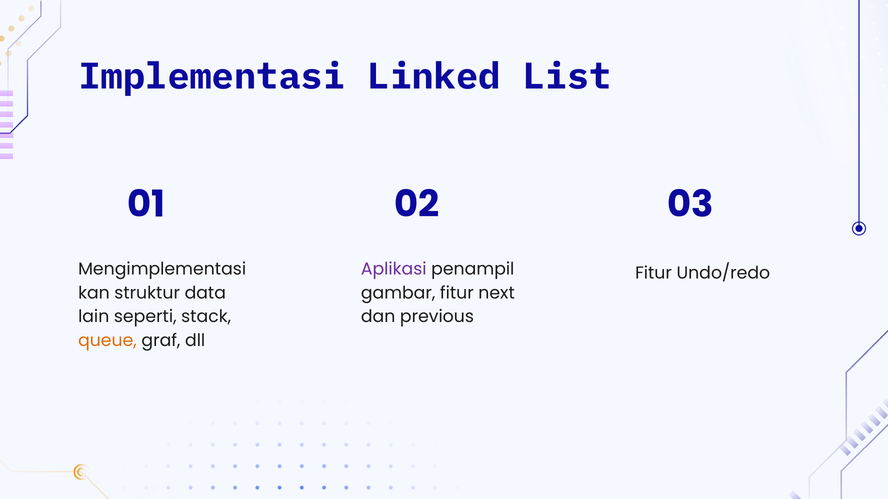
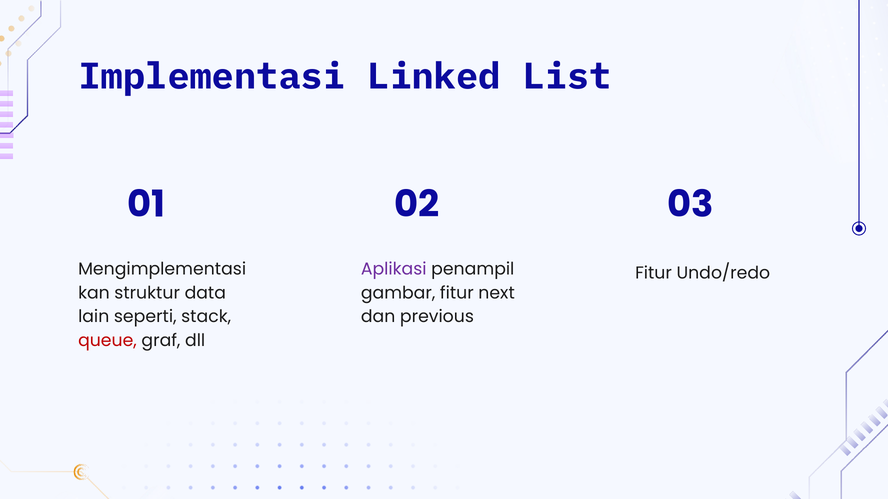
queue colour: orange -> red (107, 341)
